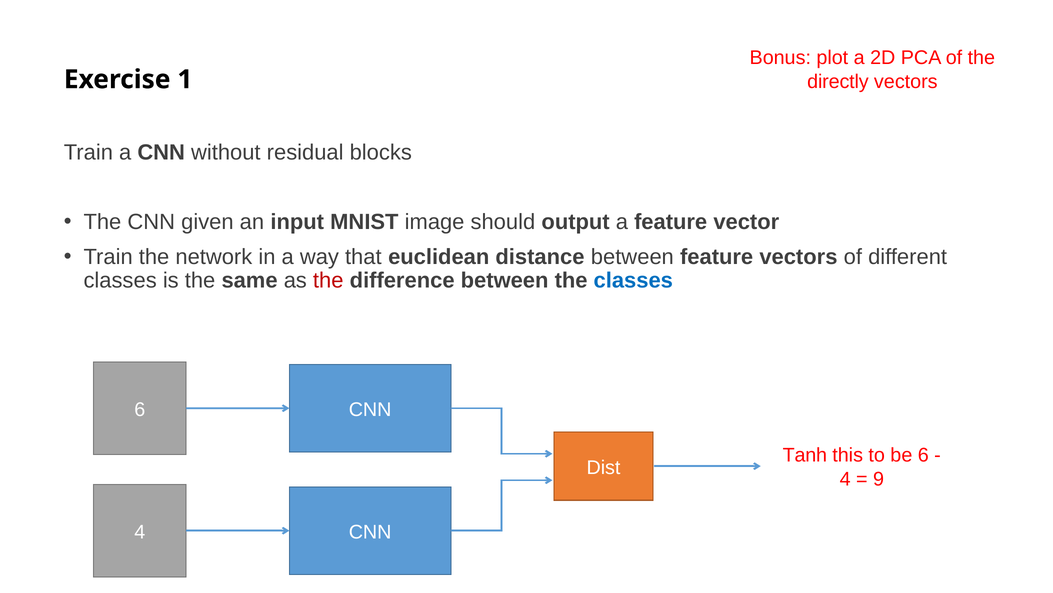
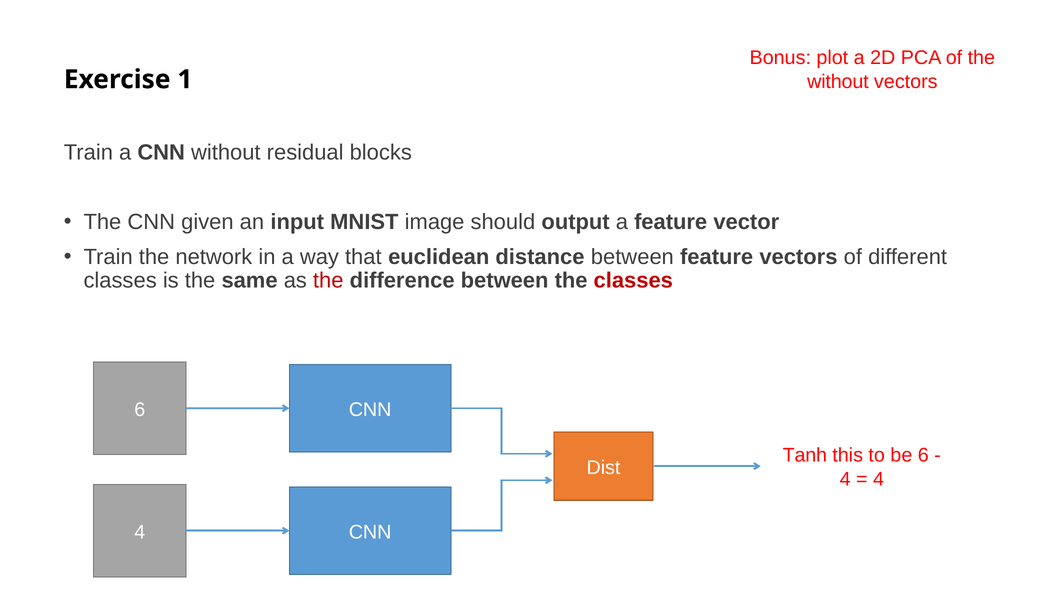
directly: directly -> without (838, 82)
classes colour: blue -> red (633, 280)
9: 9 -> 4 (879, 479)
